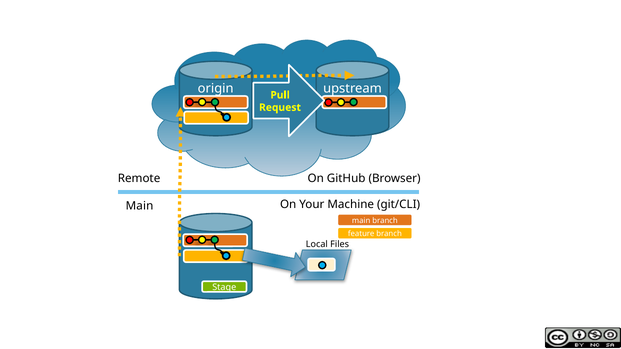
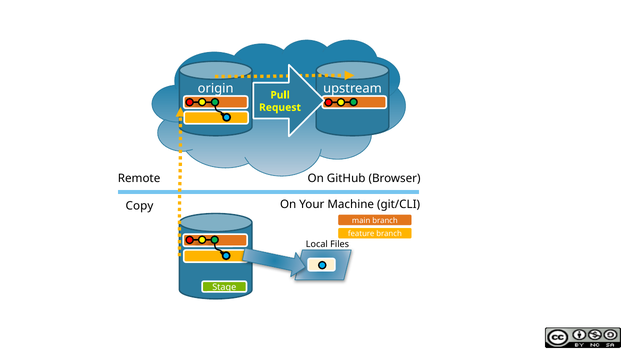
Main: Main -> Copy (140, 206)
